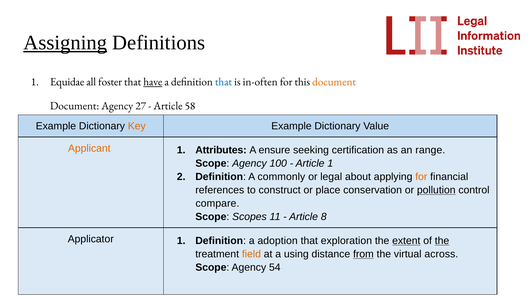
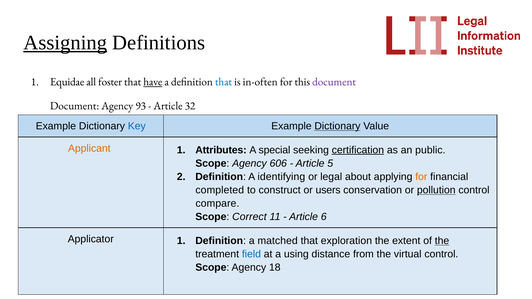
document colour: orange -> purple (334, 82)
27: 27 -> 93 (141, 106)
58: 58 -> 32 (190, 106)
Key colour: orange -> blue (137, 126)
Dictionary underline: none -> present (337, 126)
ensure: ensure -> special (274, 150)
certification underline: none -> present (358, 150)
range: range -> public (430, 150)
100: 100 -> 606 (278, 163)
Article 1: 1 -> 5 (330, 163)
commonly: commonly -> identifying (281, 177)
references: references -> completed (220, 190)
place: place -> users (328, 190)
Scopes: Scopes -> Correct (249, 217)
8: 8 -> 6 (324, 217)
adoption: adoption -> matched (278, 241)
extent underline: present -> none (406, 241)
field colour: orange -> blue (251, 254)
from underline: present -> none (363, 254)
virtual across: across -> control (441, 254)
54: 54 -> 18 (275, 268)
